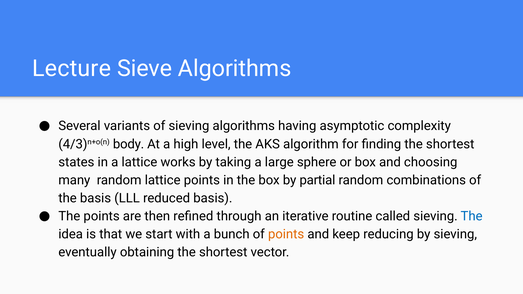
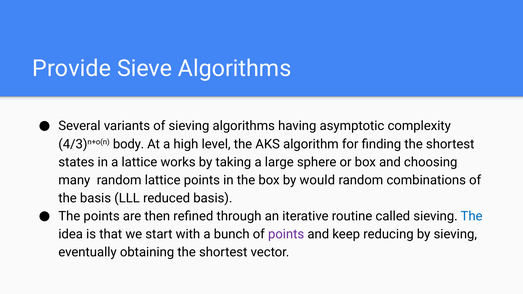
Lecture: Lecture -> Provide (72, 69)
partial: partial -> would (317, 180)
points colour: orange -> purple (286, 234)
